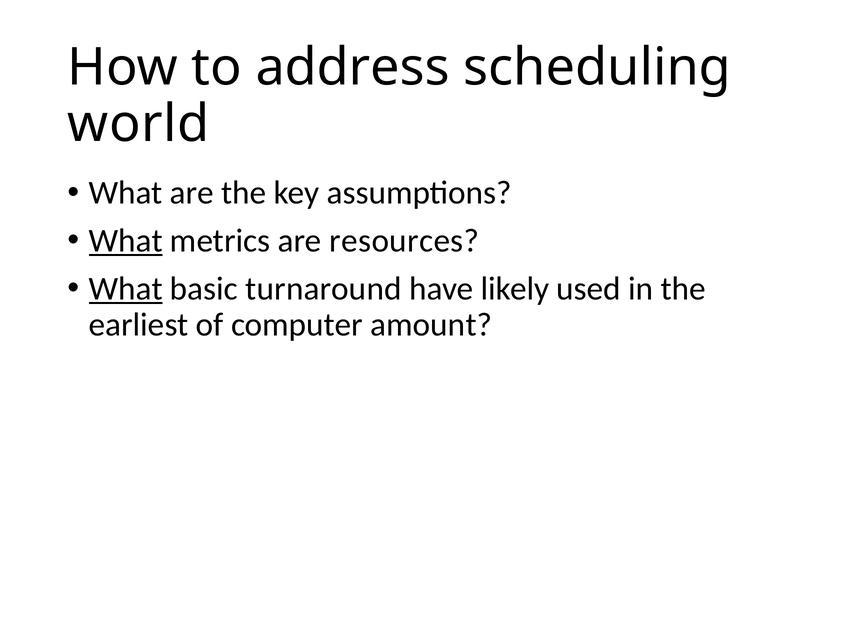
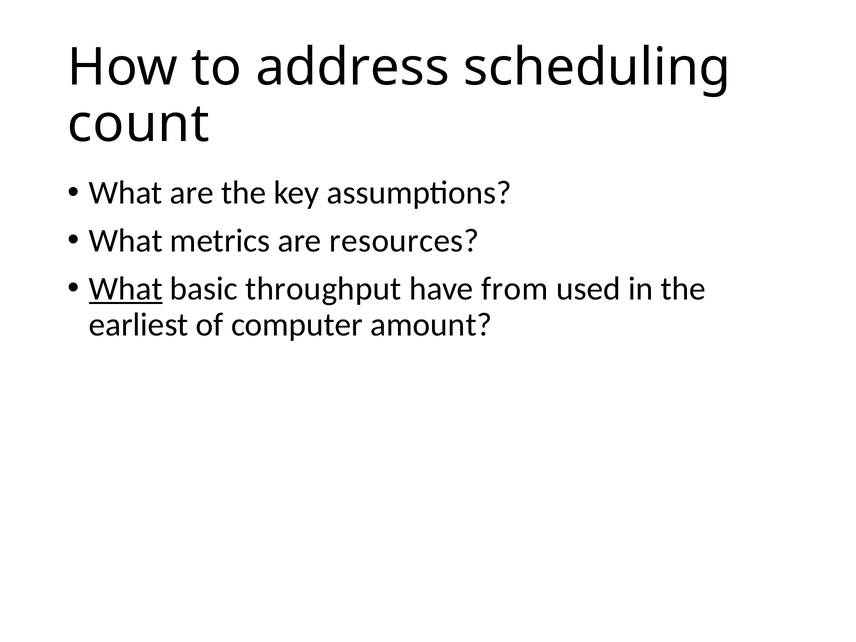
world: world -> count (138, 124)
What underline: present -> none (126, 241)
turnaround: turnaround -> throughput (324, 289)
likely: likely -> from (515, 289)
